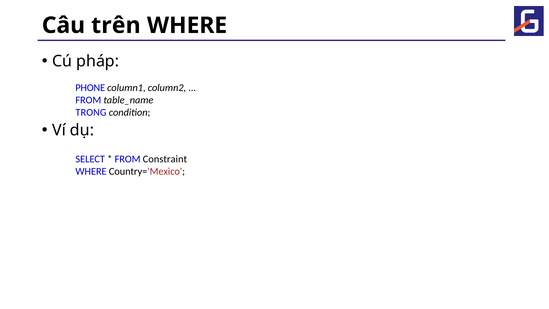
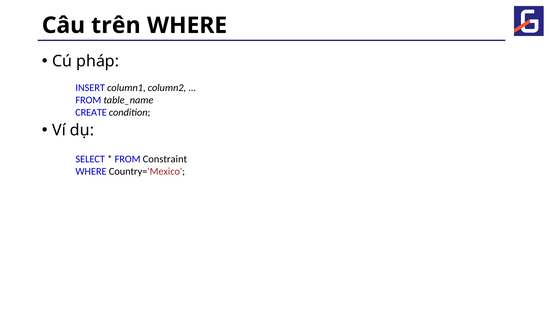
PHONE: PHONE -> INSERT (90, 88)
TRONG: TRONG -> CREATE (91, 112)
